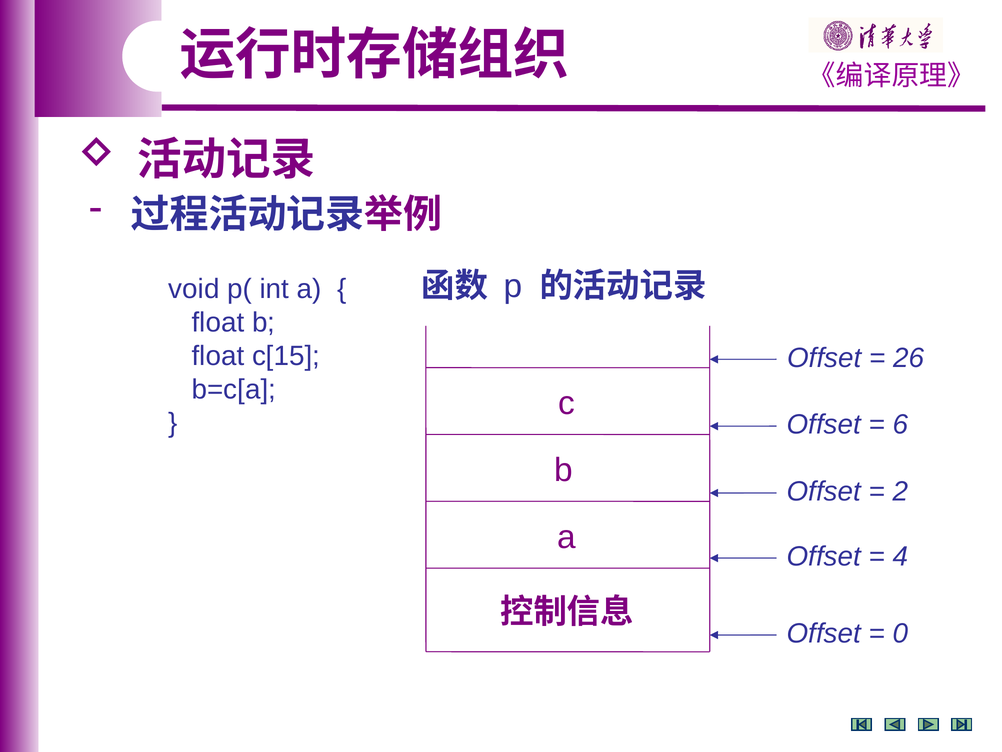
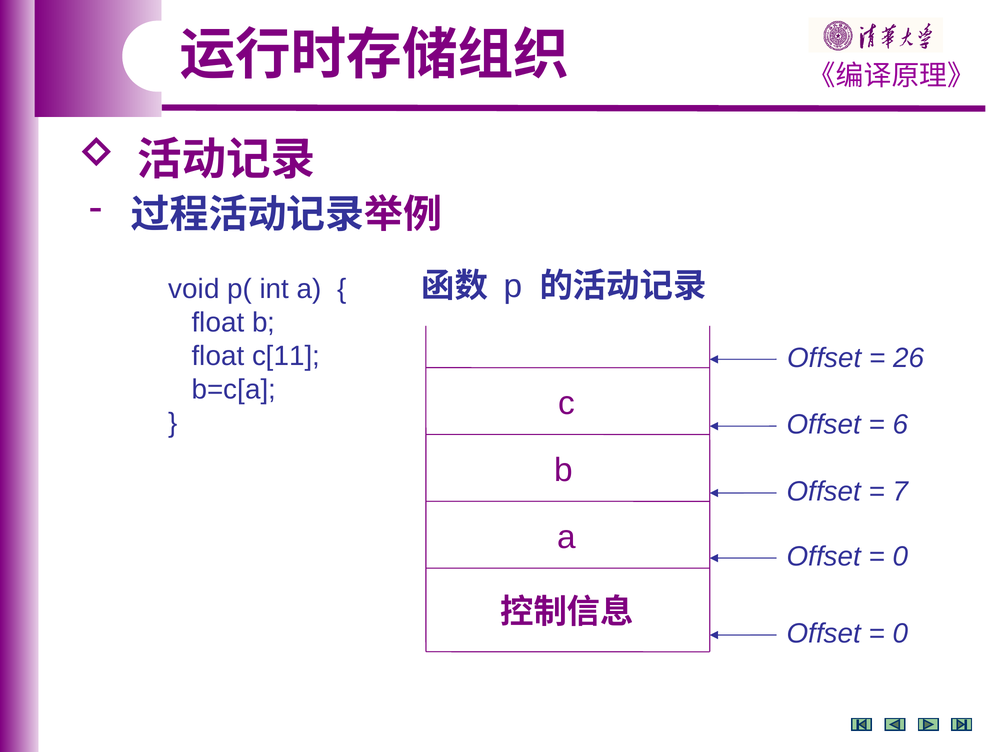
c[15: c[15 -> c[11 (286, 356)
2: 2 -> 7 (900, 491)
4: 4 -> 0 (900, 556)
